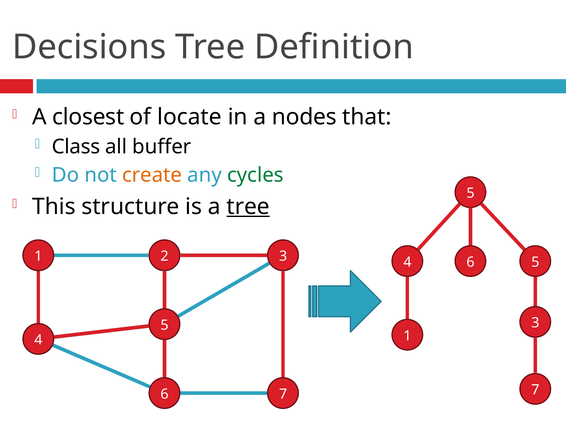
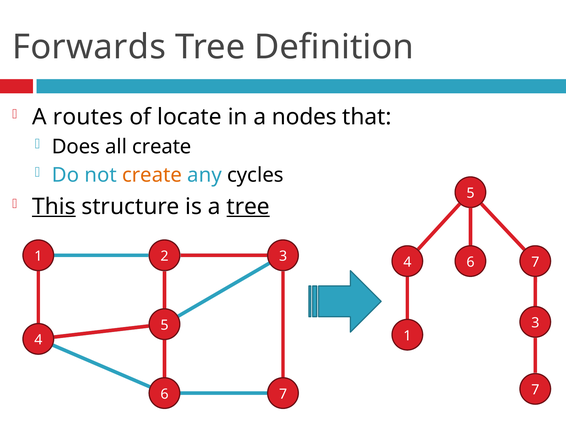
Decisions: Decisions -> Forwards (89, 47)
closest: closest -> routes (88, 117)
Class: Class -> Does (76, 147)
all buffer: buffer -> create (162, 147)
cycles colour: green -> black (255, 175)
This underline: none -> present (54, 207)
4 5: 5 -> 7 (535, 262)
